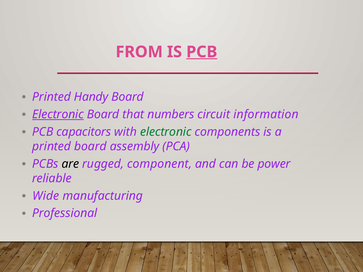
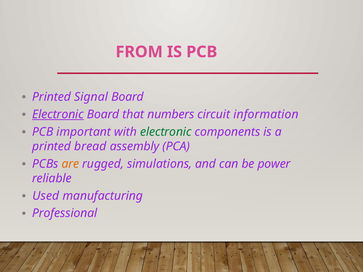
PCB underline: present -> none (202, 52)
Handy: Handy -> Signal (91, 97)
capacitors: capacitors -> important (84, 132)
printed board: board -> bread (90, 147)
are colour: black -> orange (70, 164)
component: component -> simulations (160, 164)
Wide: Wide -> Used (46, 196)
